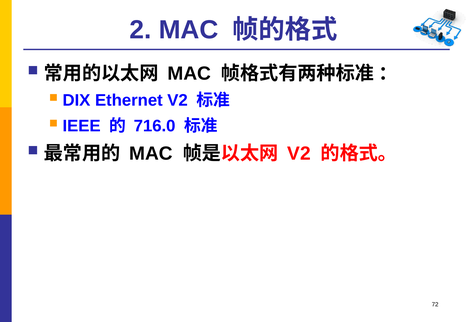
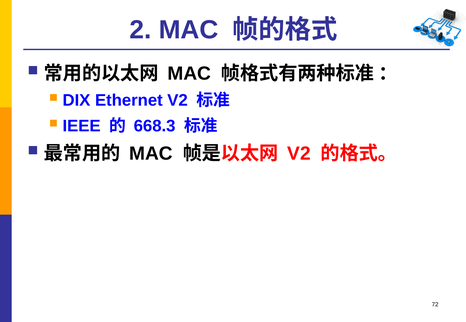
716.0: 716.0 -> 668.3 (155, 126)
